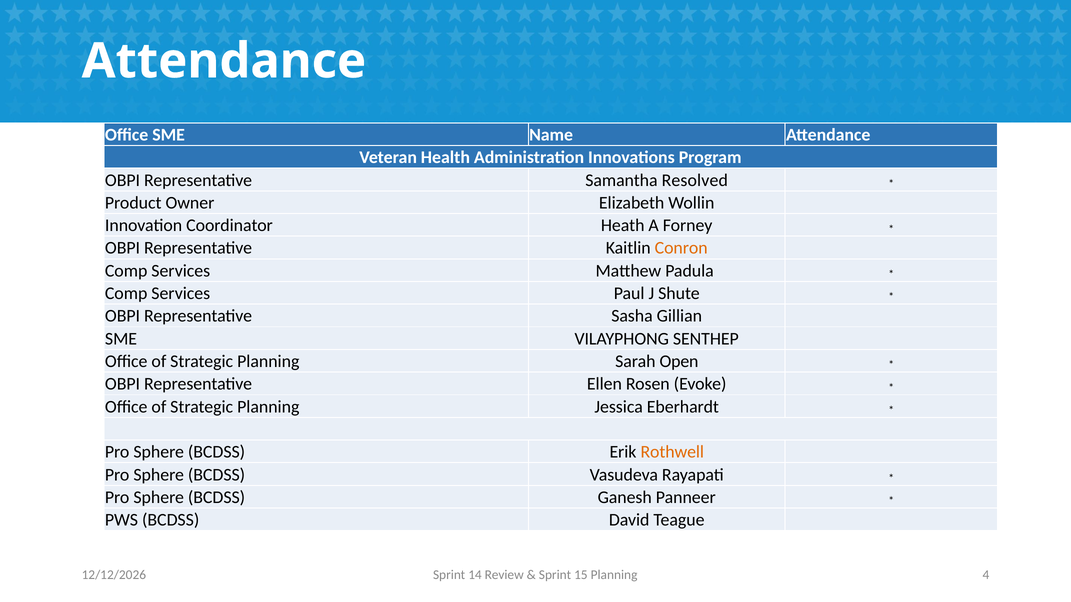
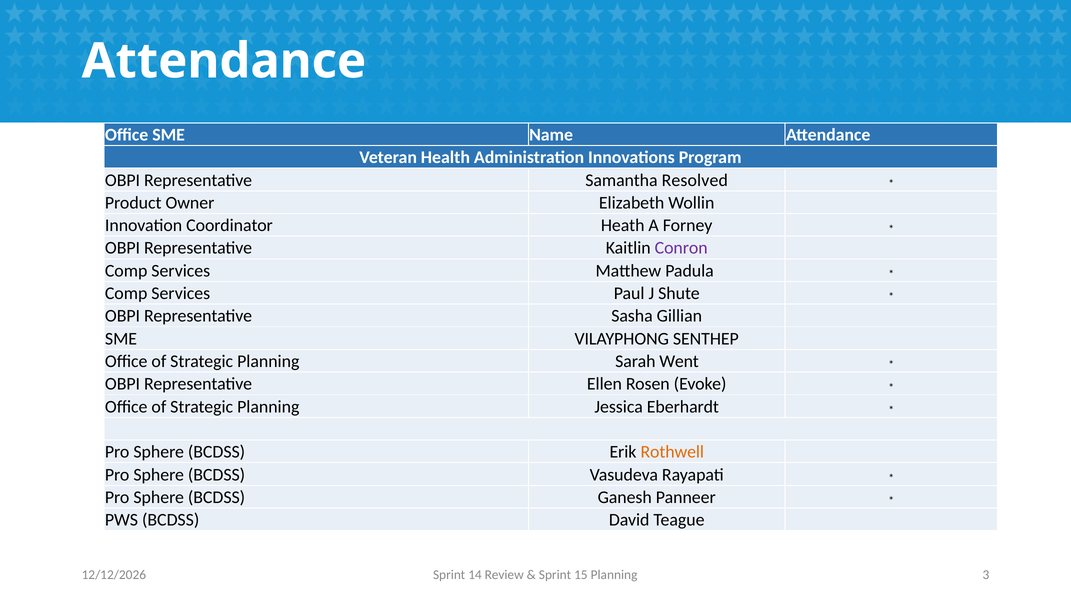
Conron colour: orange -> purple (681, 248)
Open: Open -> Went (679, 362)
4: 4 -> 3 (986, 575)
